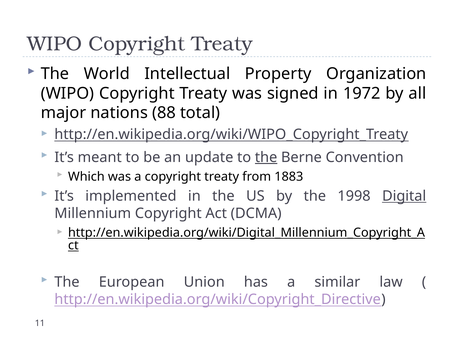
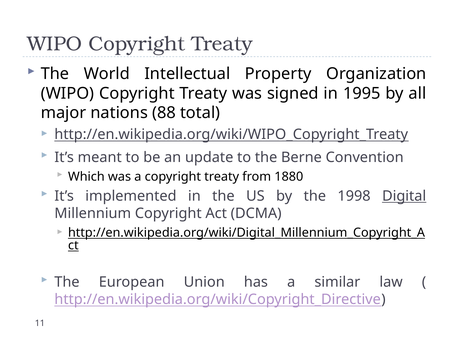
1972: 1972 -> 1995 (362, 93)
the underline: present -> none (266, 158)
1883: 1883 -> 1880 (289, 177)
